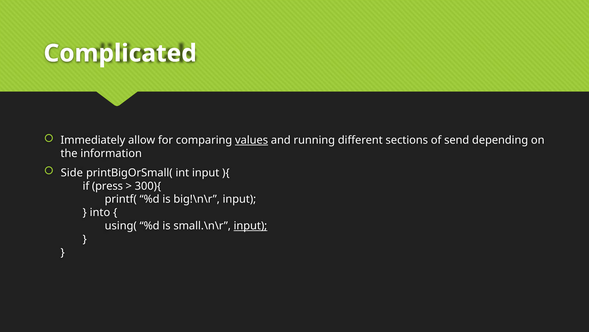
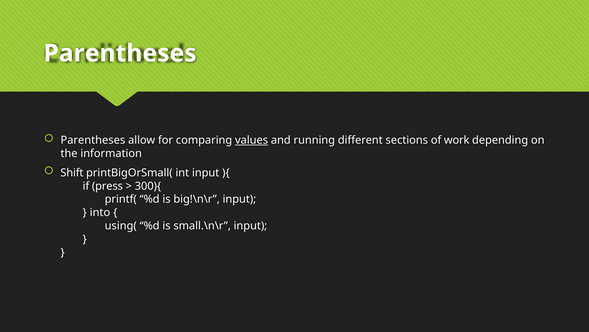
Complicated: Complicated -> Parentheses (120, 53)
Immediately: Immediately -> Parentheses (93, 140)
send: send -> work (457, 140)
Side: Side -> Shift (72, 172)
input underline: present -> none (250, 225)
